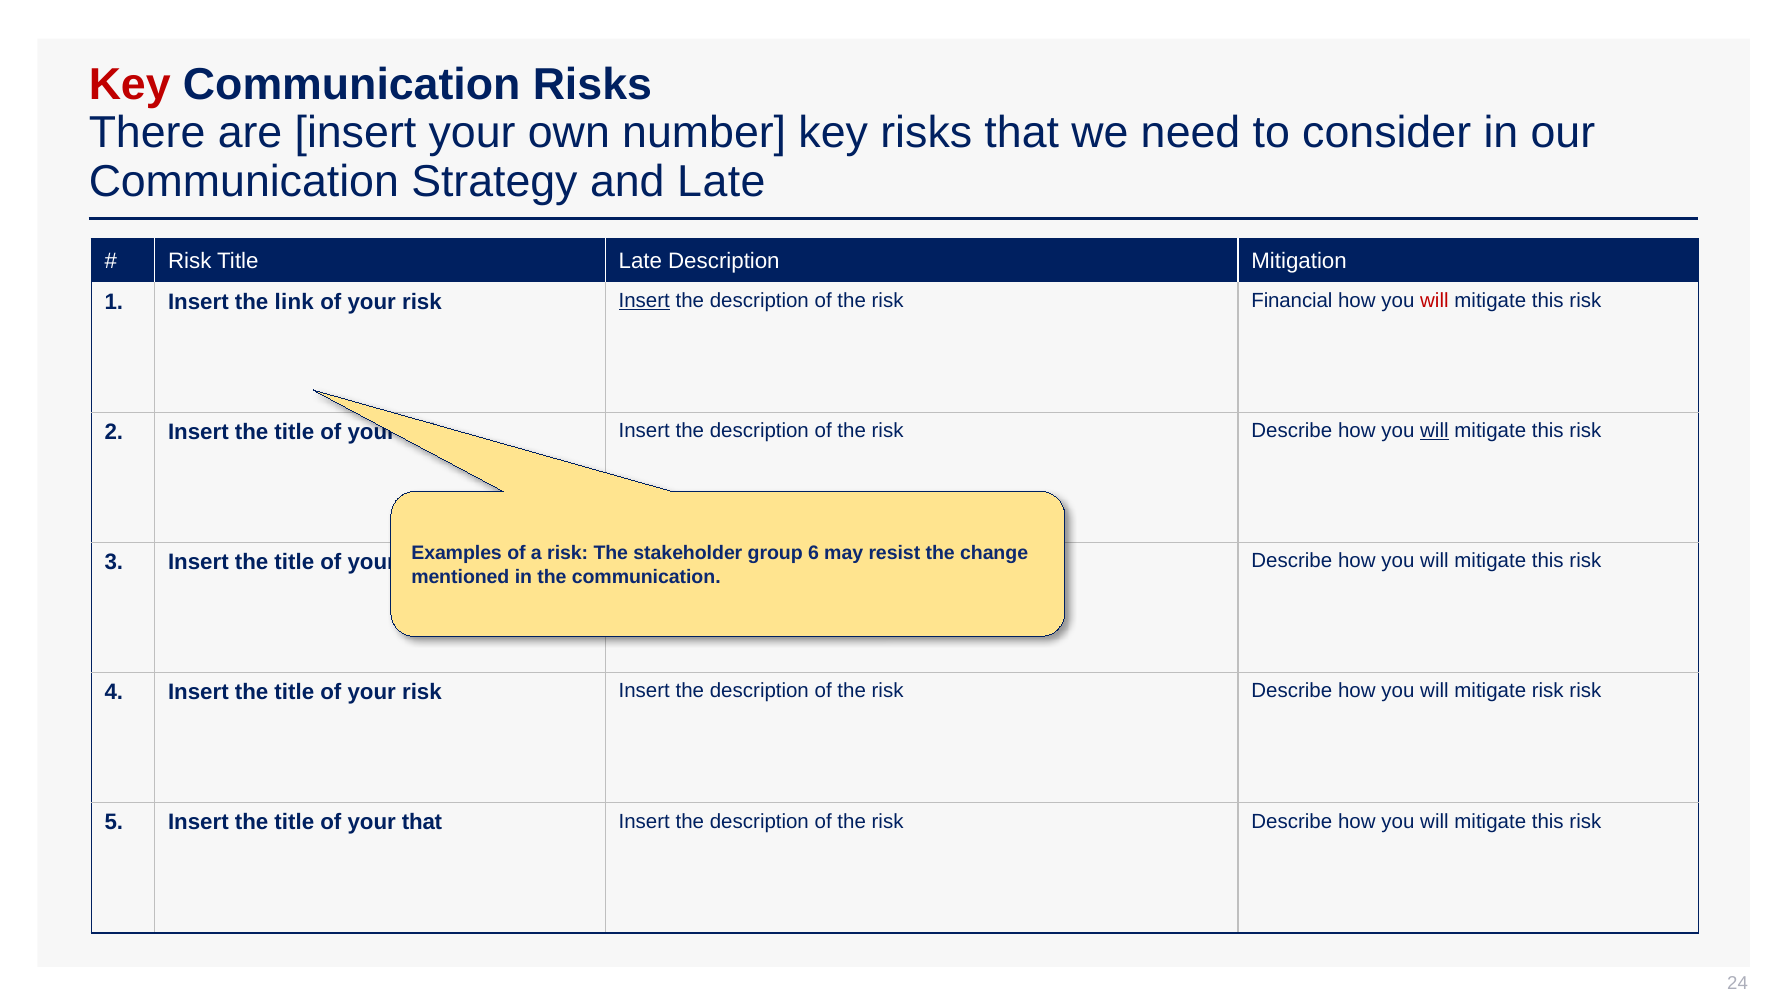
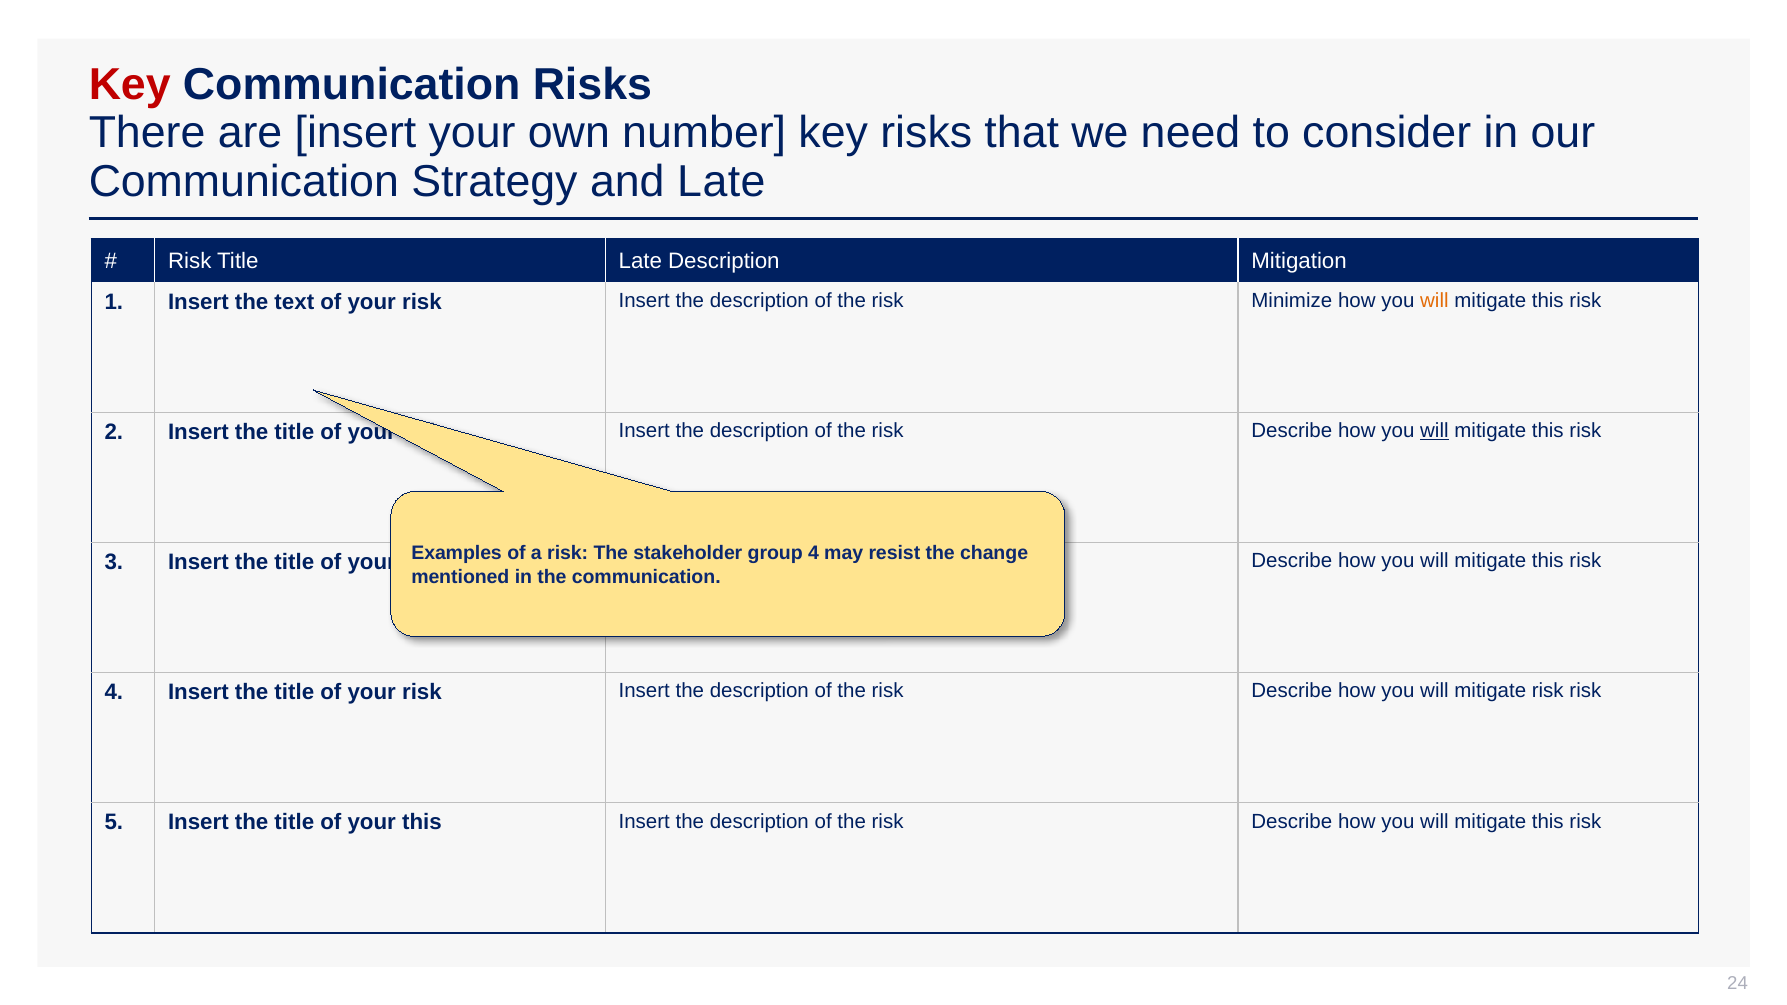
link: link -> text (294, 302)
Insert underline: present -> none (644, 301)
Financial: Financial -> Minimize (1292, 301)
will colour: red -> orange (1434, 301)
6: 6 -> 4 (814, 554)
your that: that -> this (422, 823)
